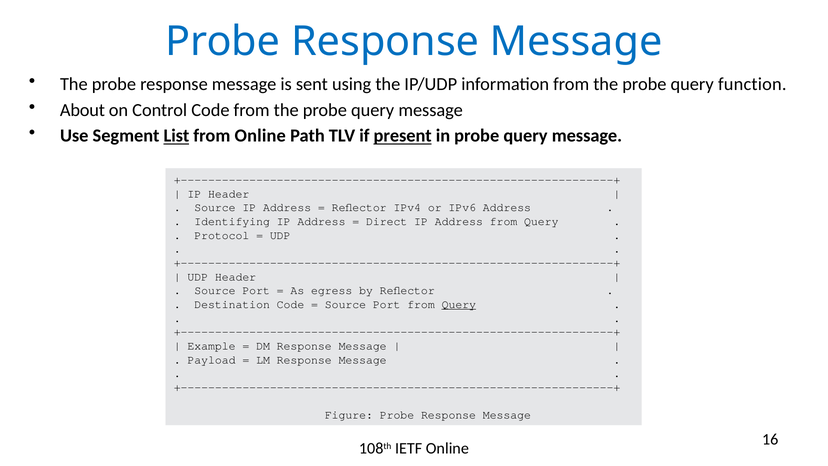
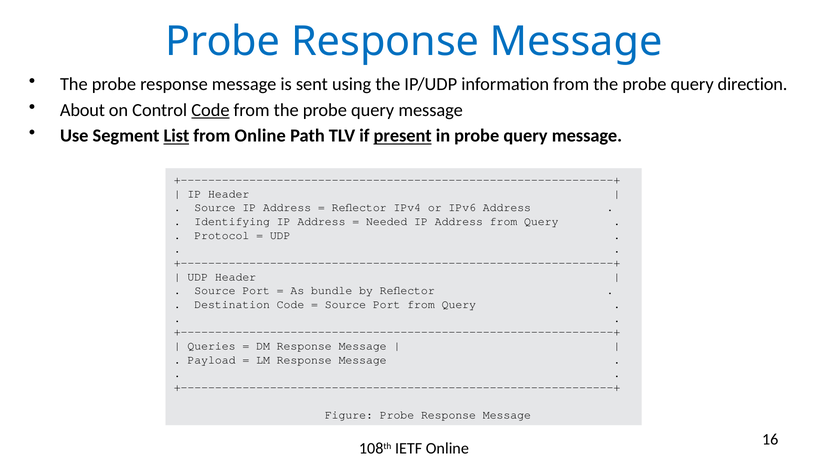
function: function -> direction (752, 84)
Code underline: none -> present (210, 110)
Direct: Direct -> Needed (387, 221)
egress: egress -> bundle (332, 290)
Query underline: present -> none (459, 304)
Example: Example -> Queries (212, 346)
